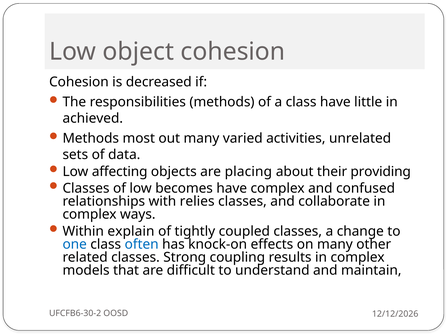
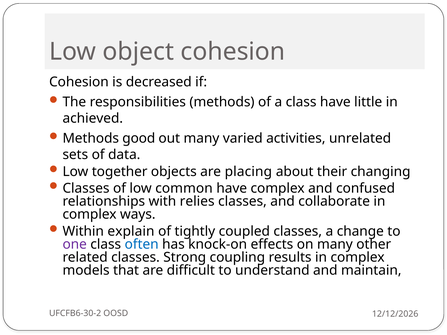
most: most -> good (139, 138)
affecting: affecting -> together (120, 172)
providing: providing -> changing (381, 172)
becomes: becomes -> common (184, 188)
one colour: blue -> purple (75, 244)
